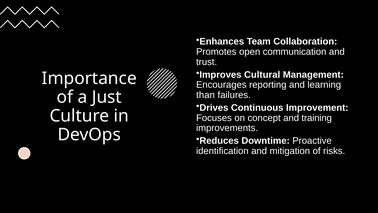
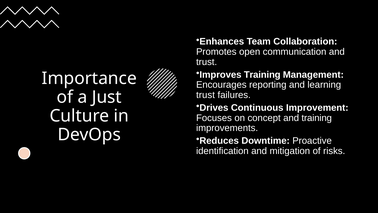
Improves Cultural: Cultural -> Training (262, 74)
than: than -> trust (206, 95)
